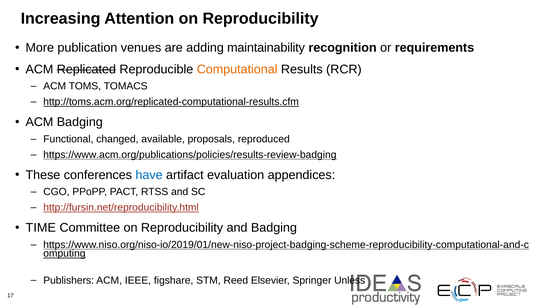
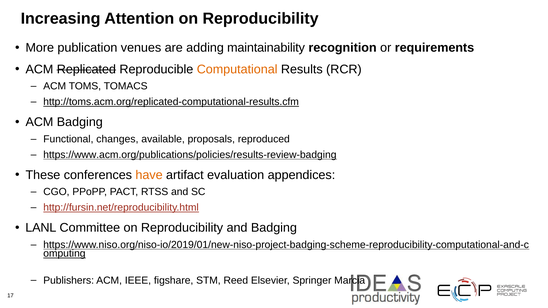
changed: changed -> changes (117, 139)
have colour: blue -> orange (149, 175)
TIME: TIME -> LANL (41, 228)
Unless: Unless -> Marcia (350, 281)
